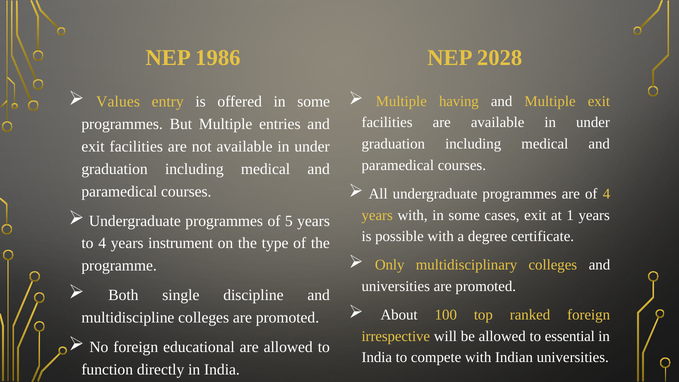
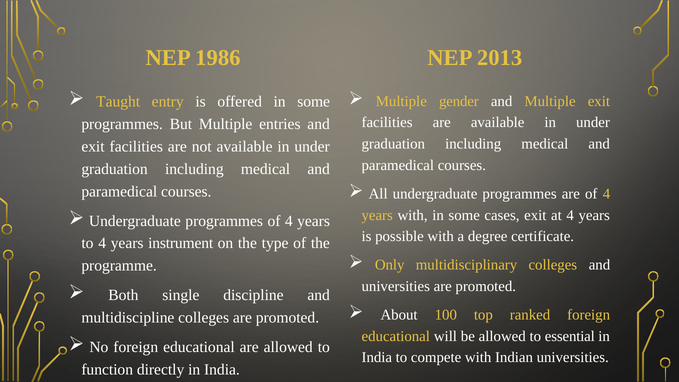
2028: 2028 -> 2013 (500, 58)
Values: Values -> Taught (118, 102)
having: having -> gender (459, 101)
at 1: 1 -> 4 (570, 215)
programmes of 5: 5 -> 4 (289, 221)
irrespective: irrespective -> educational (396, 336)
